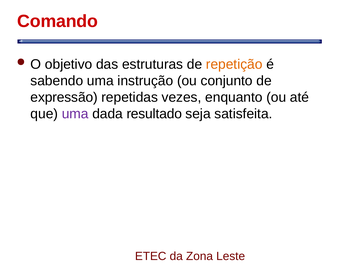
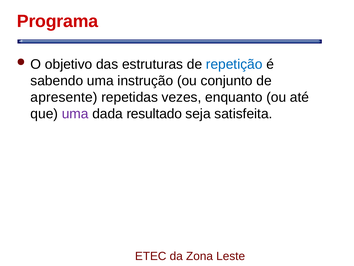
Comando: Comando -> Programa (58, 21)
repetição colour: orange -> blue (234, 64)
expressão: expressão -> apresente (64, 97)
